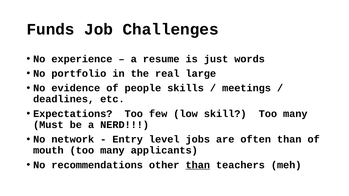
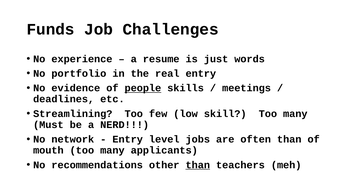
real large: large -> entry (201, 74)
people underline: none -> present (143, 88)
Expectations: Expectations -> Streamlining (73, 114)
